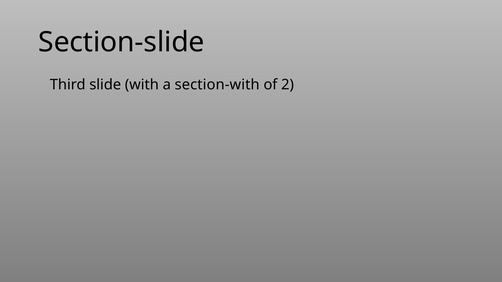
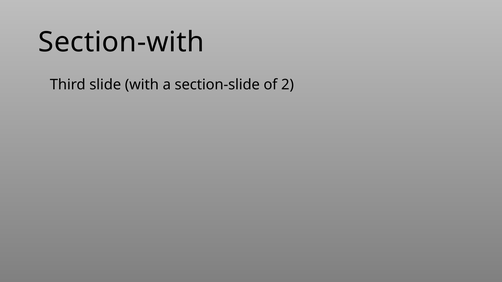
Section-slide: Section-slide -> Section-with (121, 42)
section-with: section-with -> section-slide (217, 85)
